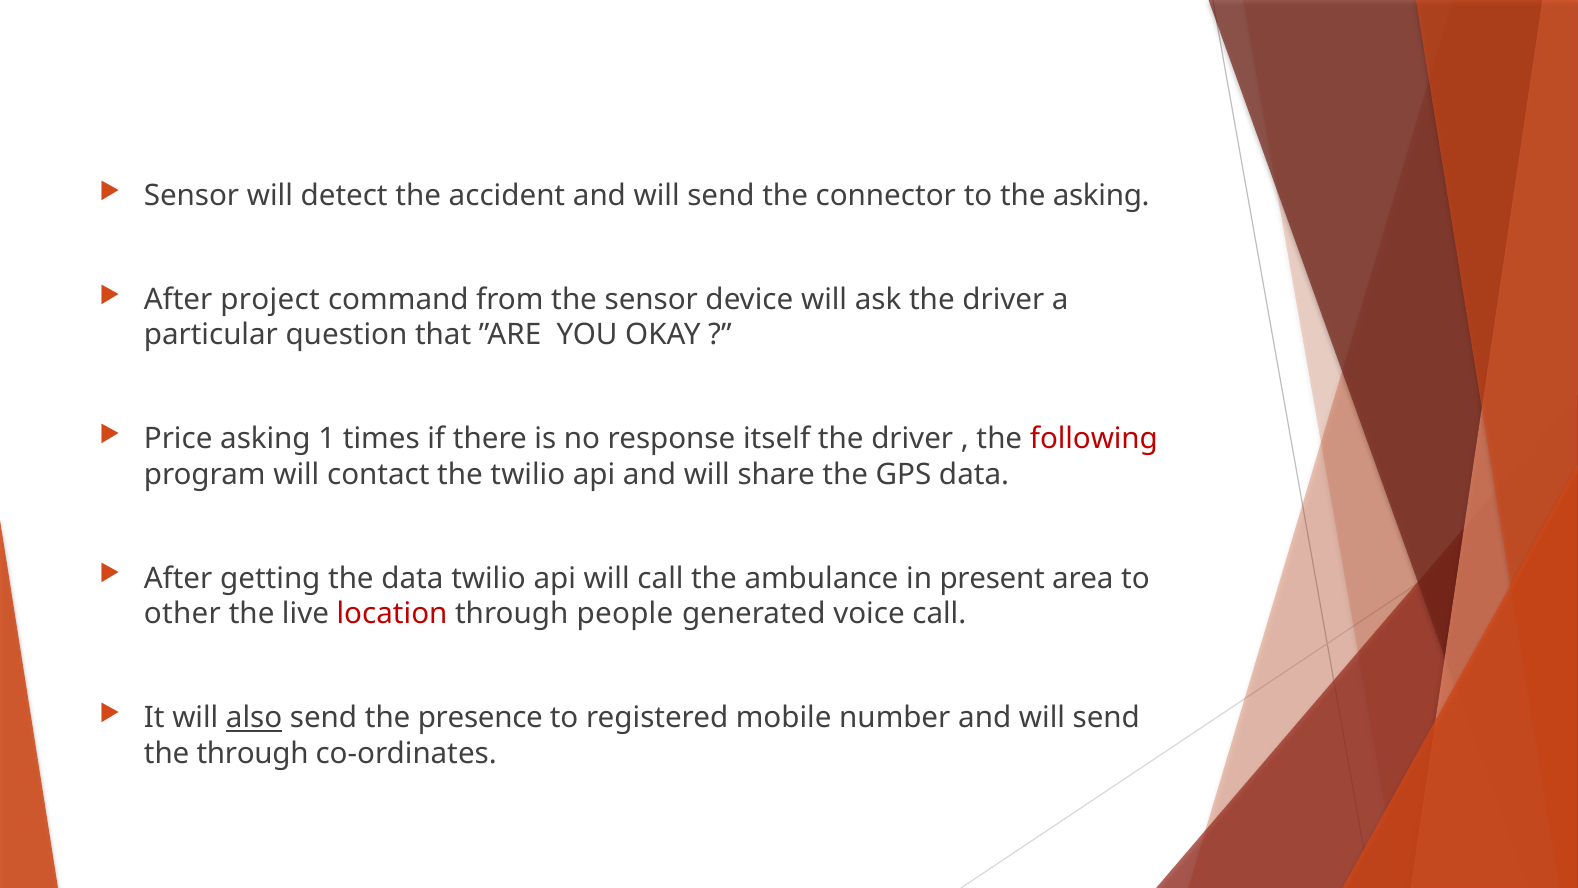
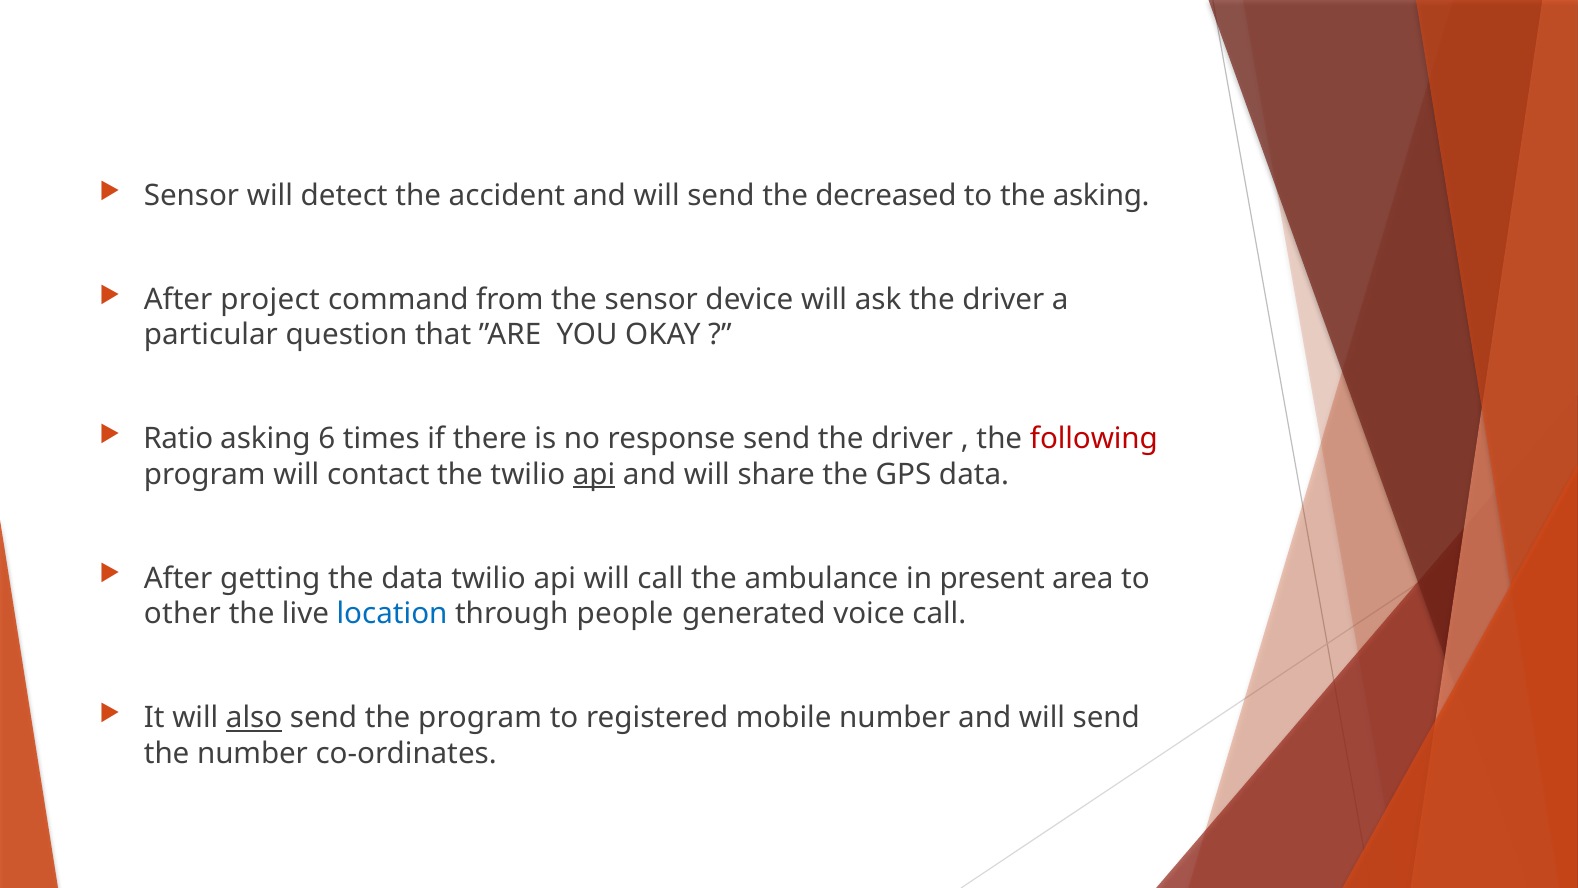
connector: connector -> decreased (886, 195)
Price: Price -> Ratio (178, 439)
1: 1 -> 6 (327, 439)
response itself: itself -> send (777, 439)
api underline: none -> present (594, 474)
location colour: red -> blue (392, 614)
the presence: presence -> program (480, 718)
the through: through -> number (253, 753)
